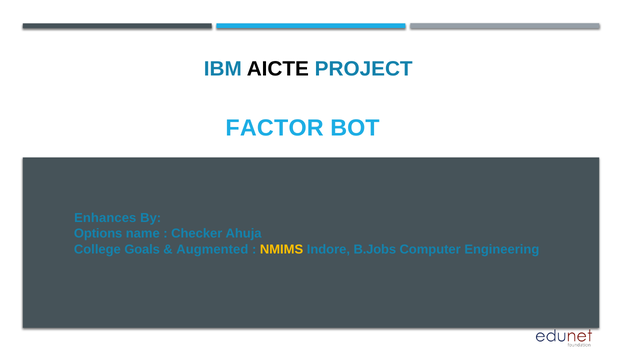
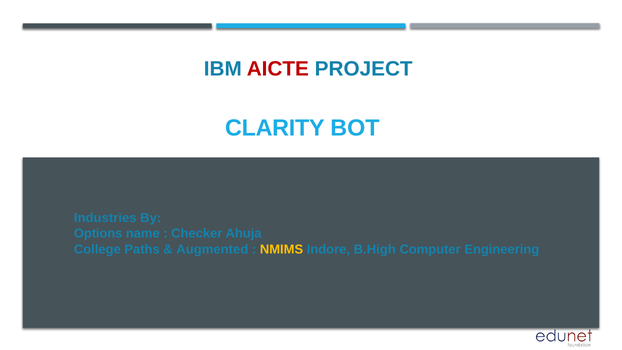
AICTE colour: black -> red (278, 69)
FACTOR: FACTOR -> CLARITY (275, 128)
Enhances: Enhances -> Industries (105, 218)
Goals: Goals -> Paths (142, 249)
B.Jobs: B.Jobs -> B.High (375, 249)
